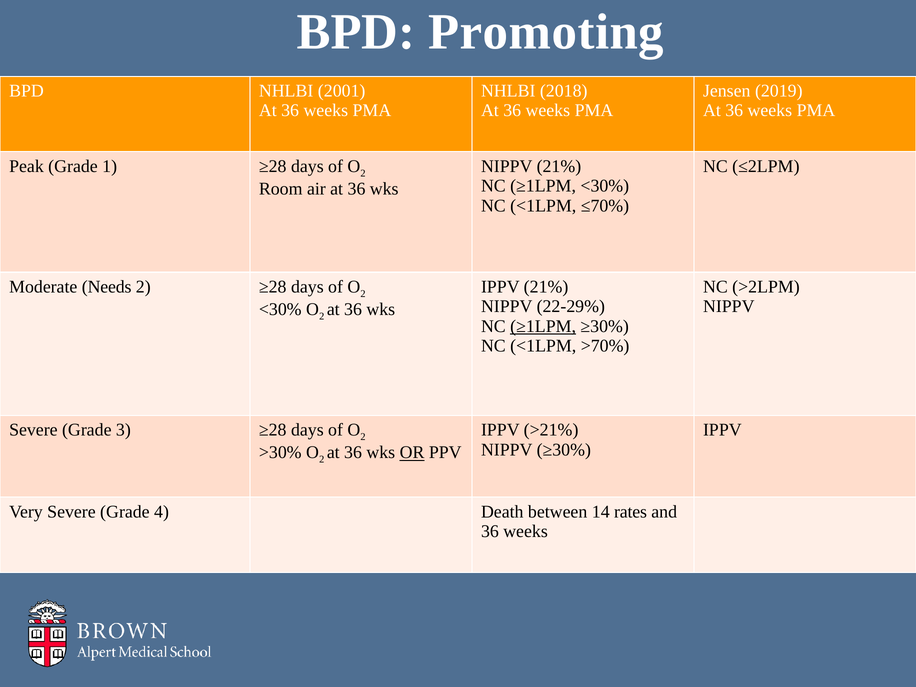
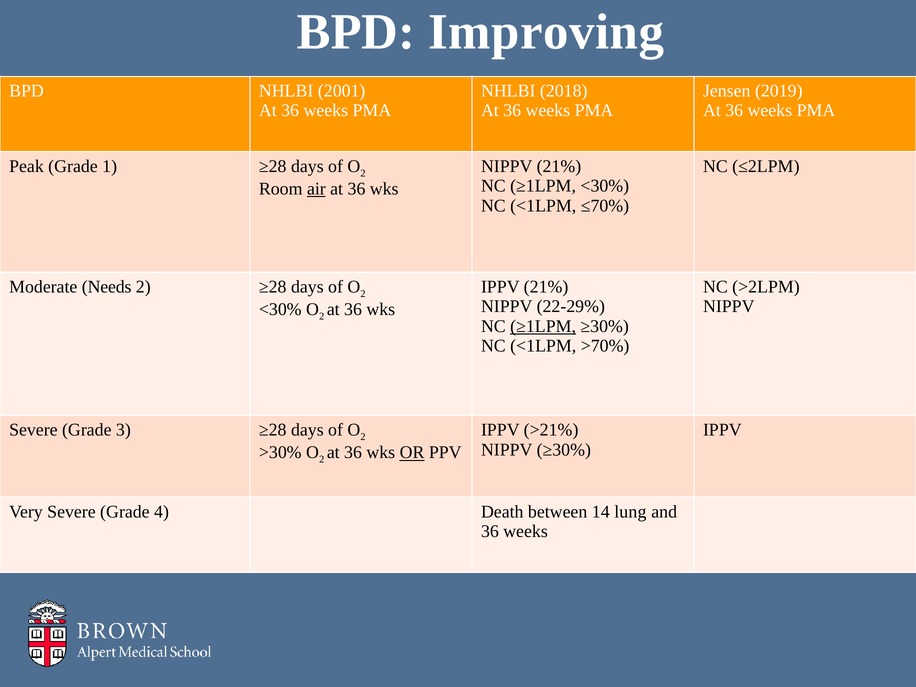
Promoting: Promoting -> Improving (546, 32)
air underline: none -> present (316, 189)
rates: rates -> lung (630, 512)
